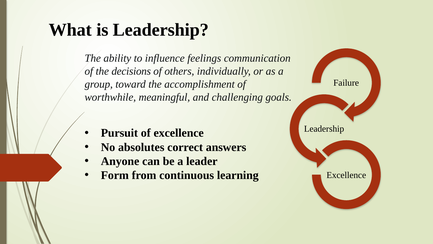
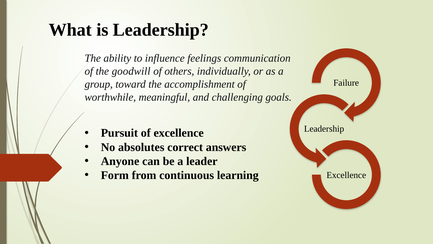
decisions: decisions -> goodwill (131, 71)
